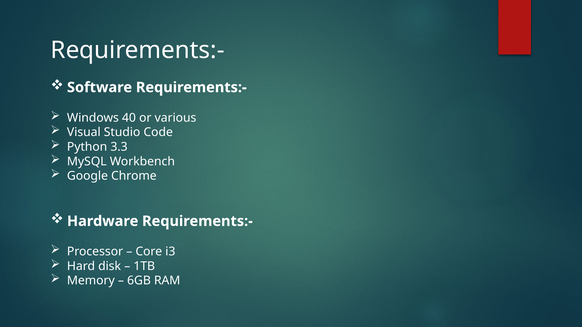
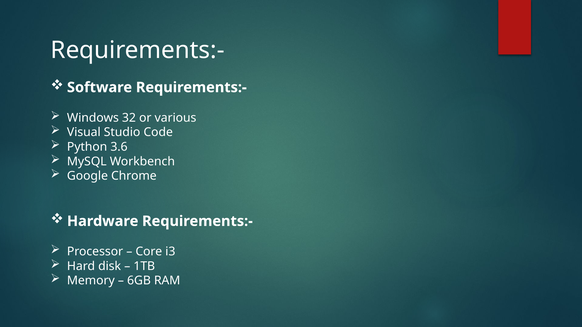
40: 40 -> 32 (129, 118)
3.3: 3.3 -> 3.6 (119, 147)
